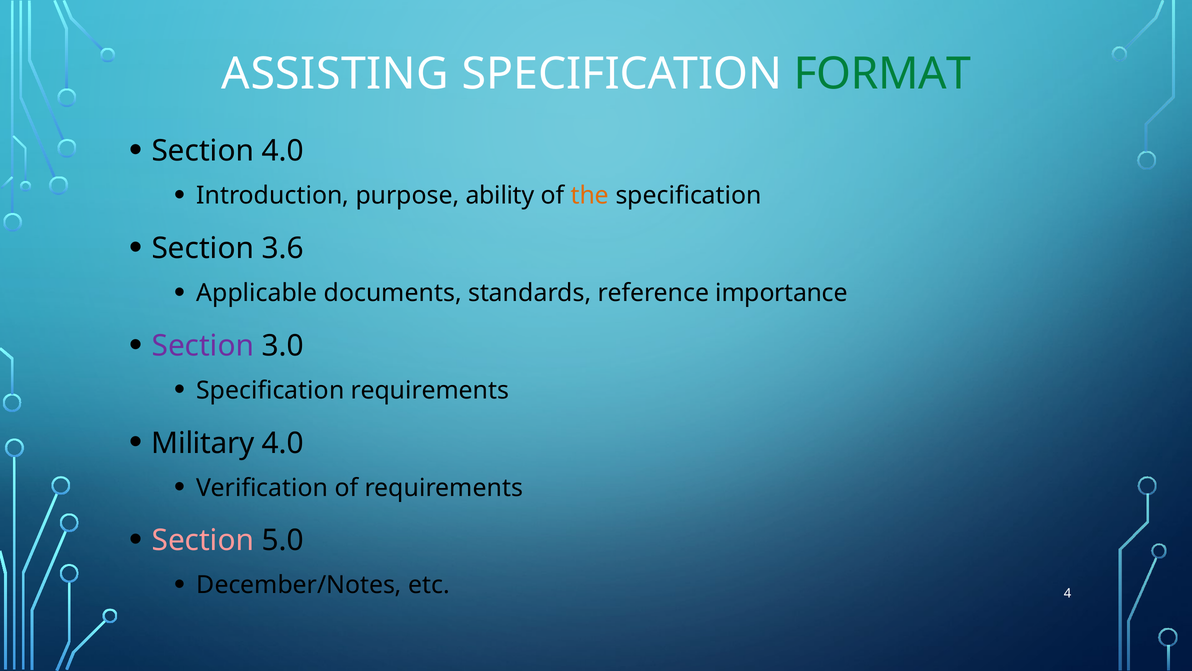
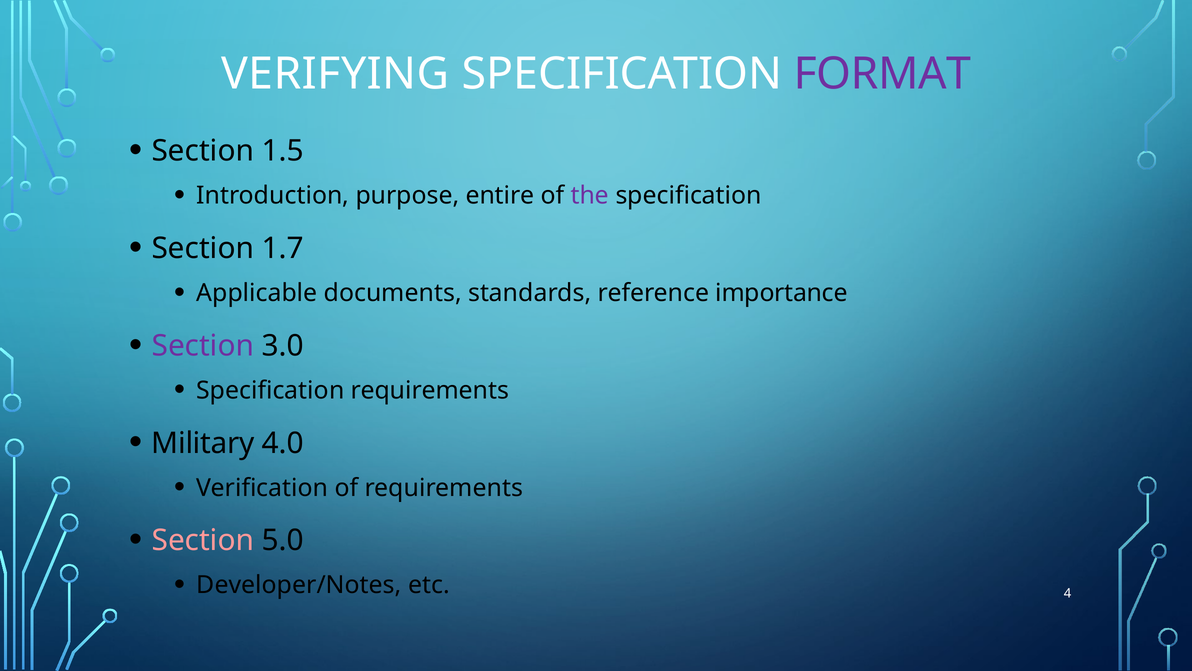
ASSISTING: ASSISTING -> VERIFYING (335, 74)
FORMAT colour: green -> purple (882, 74)
Section 4.0: 4.0 -> 1.5 (283, 151)
ability: ability -> entire (500, 196)
the colour: orange -> purple (590, 196)
3.6: 3.6 -> 1.7 (283, 248)
December/Notes: December/Notes -> Developer/Notes (299, 585)
